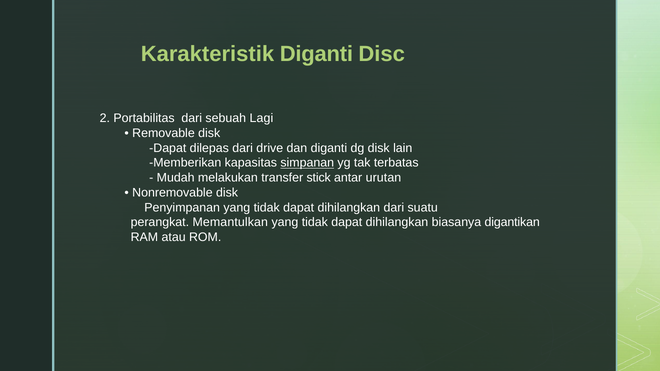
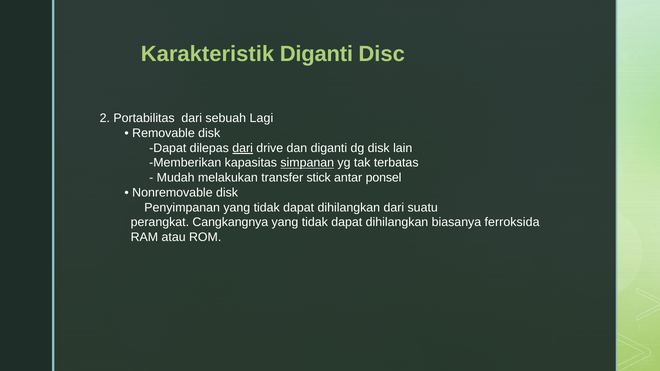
dari underline: none -> present (243, 148)
urutan: urutan -> ponsel (384, 178)
Memantulkan: Memantulkan -> Cangkangnya (230, 222)
digantikan: digantikan -> ferroksida (512, 222)
